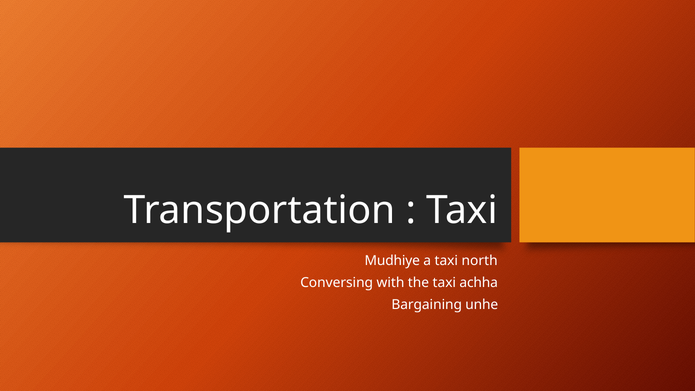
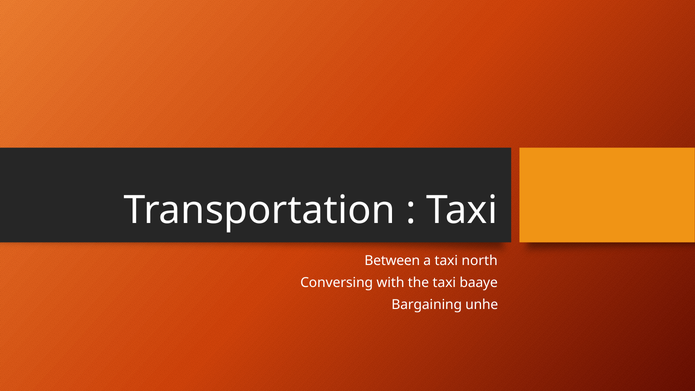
Mudhiye: Mudhiye -> Between (392, 260)
achha: achha -> baaye (479, 283)
